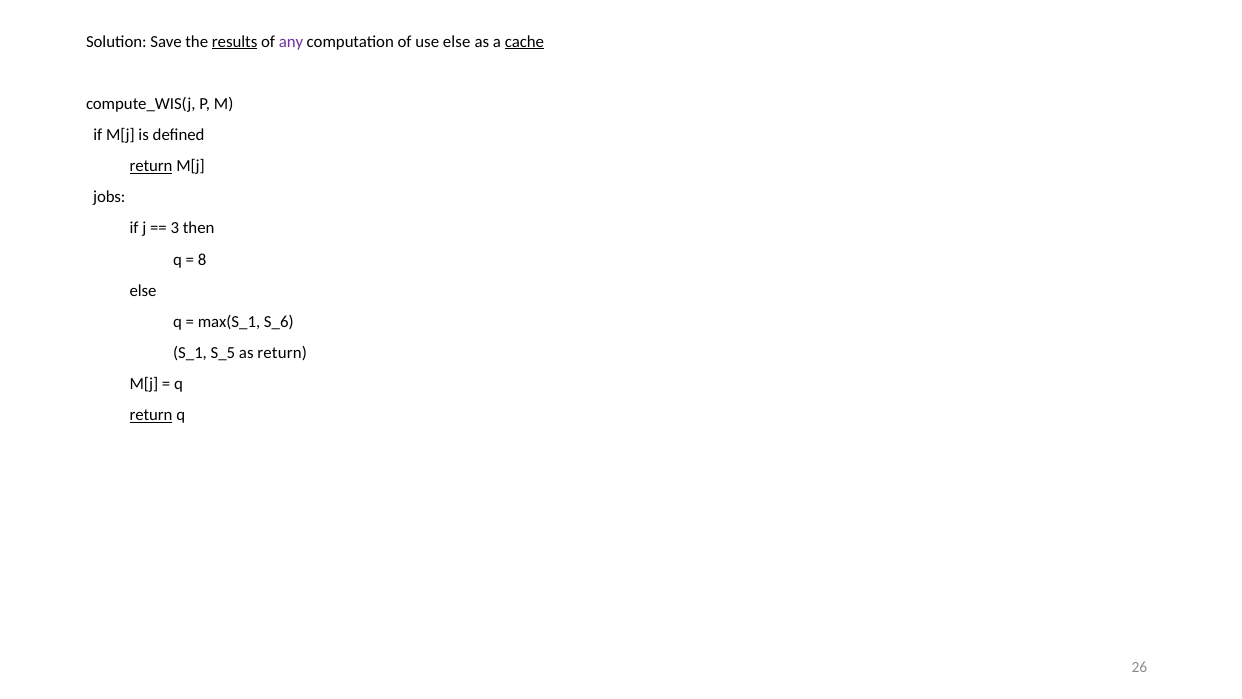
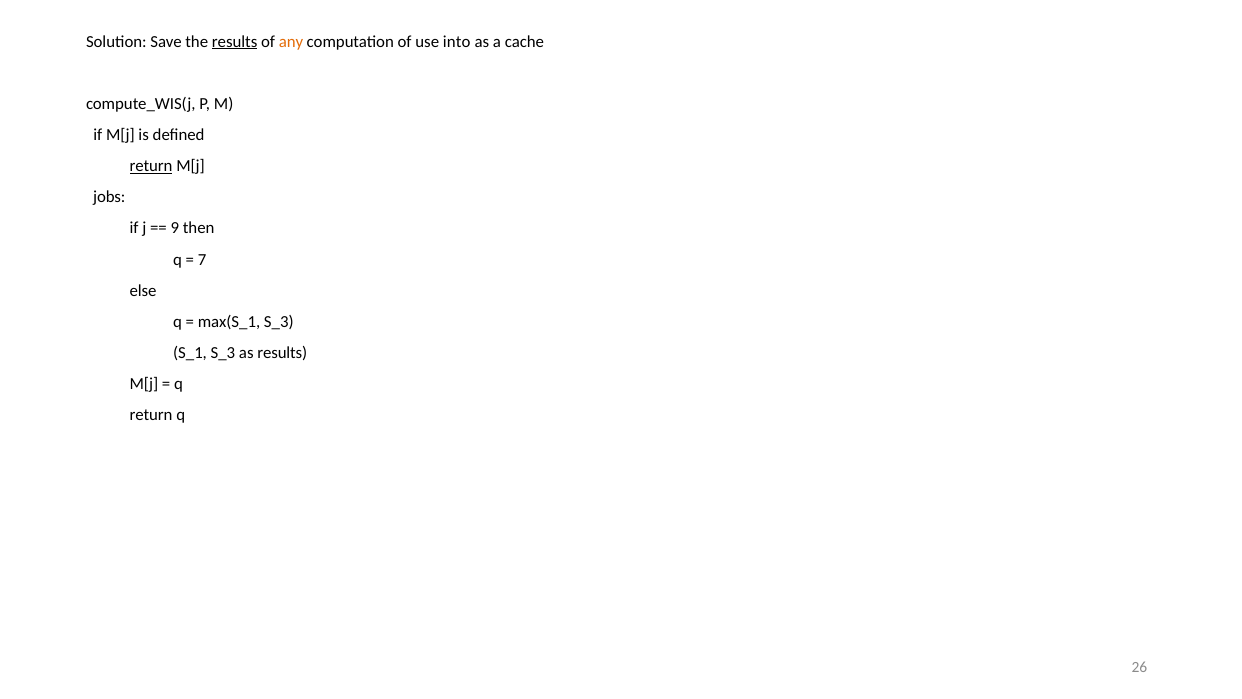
any colour: purple -> orange (291, 41)
use else: else -> into (457, 41)
cache underline: present -> none (524, 41)
3: 3 -> 9 (175, 228)
8: 8 -> 7 (202, 259)
max(S_1 S_6: S_6 -> S_3 (279, 322)
S_1 S_5: S_5 -> S_3 (223, 353)
as return: return -> results (282, 353)
return underline: present -> none (151, 415)
